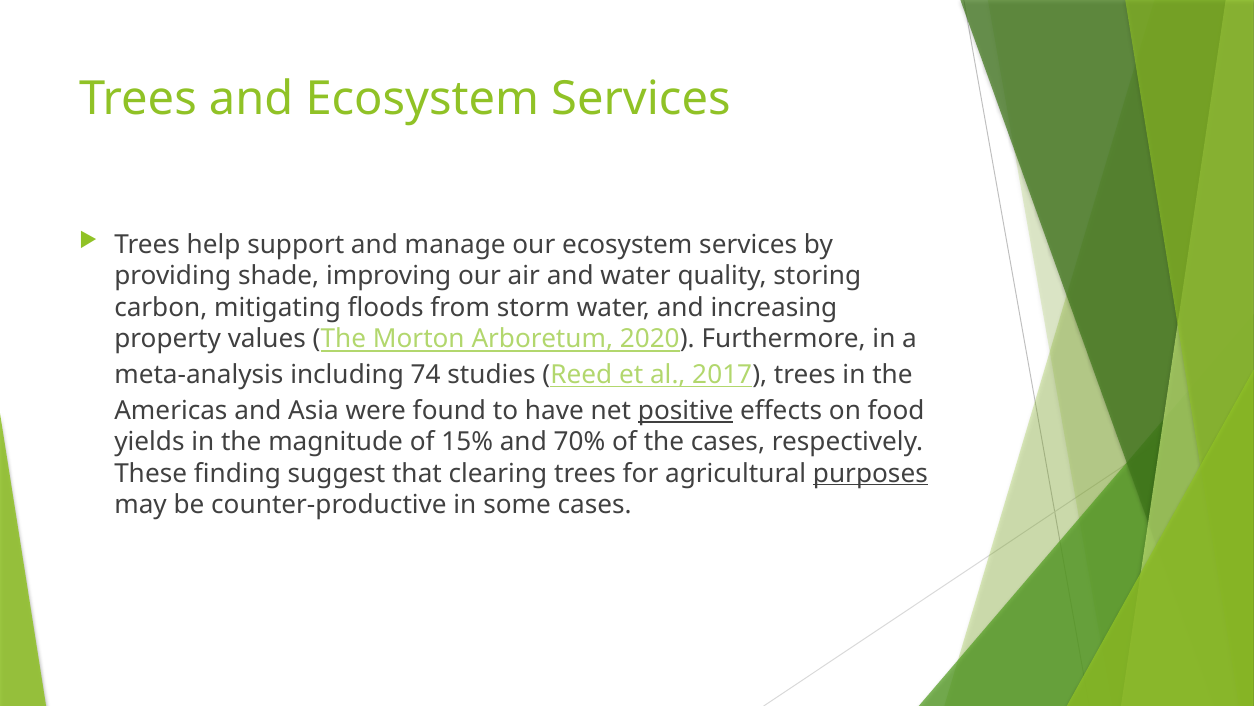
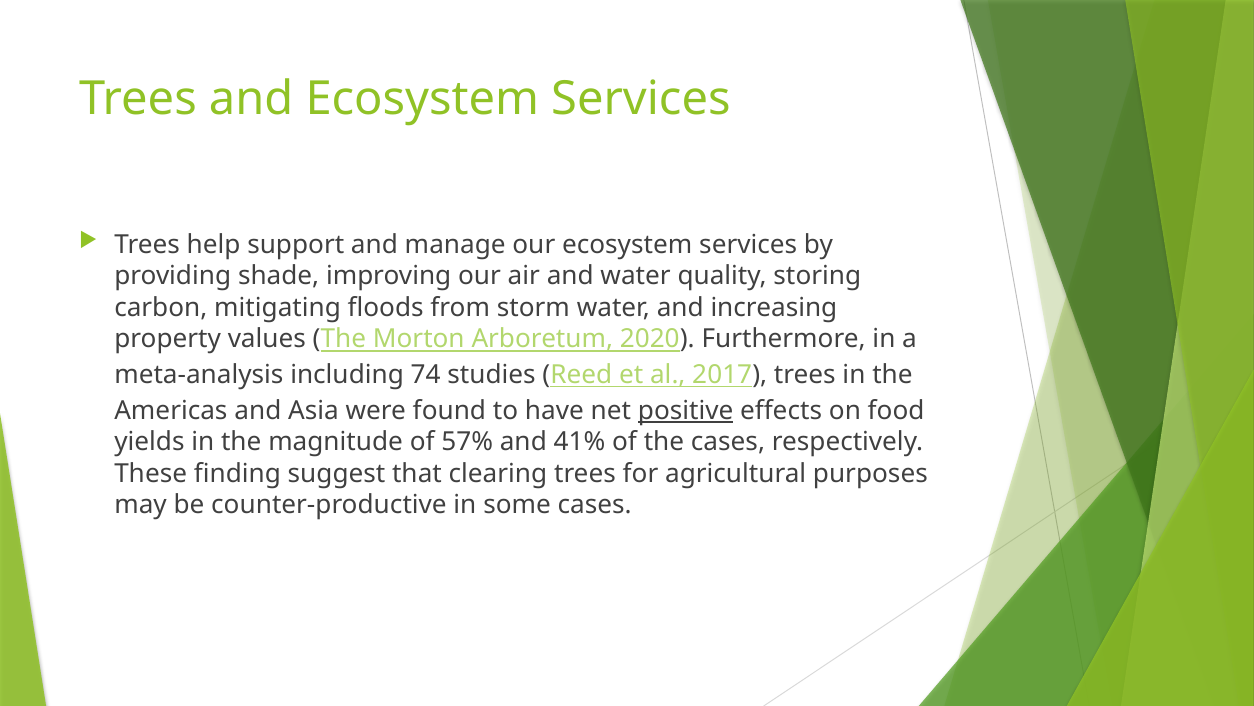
15%: 15% -> 57% (467, 442)
70%: 70% -> 41% (579, 442)
purposes underline: present -> none (870, 473)
